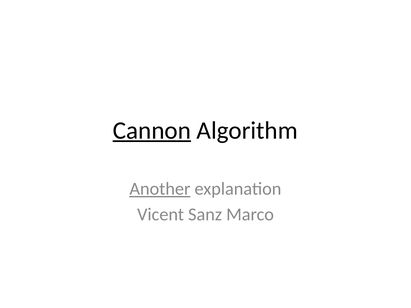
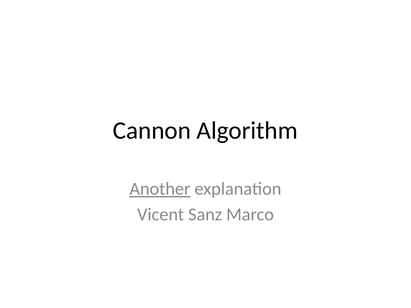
Cannon underline: present -> none (152, 131)
